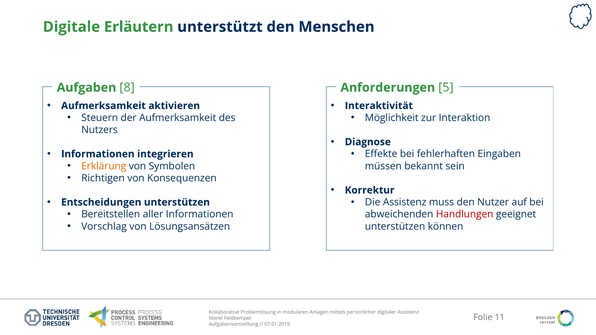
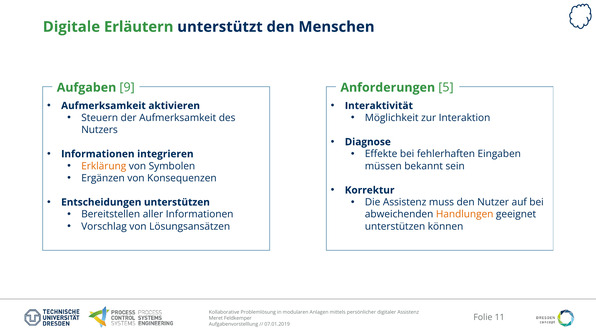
8: 8 -> 9 (127, 88)
Richtigen: Richtigen -> Ergänzen (103, 178)
Handlungen colour: red -> orange (465, 214)
